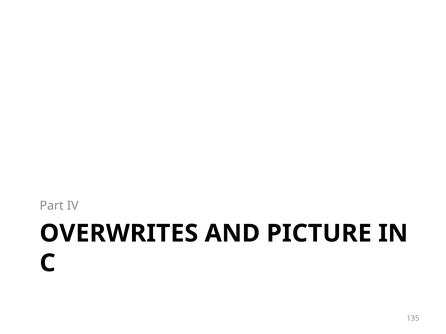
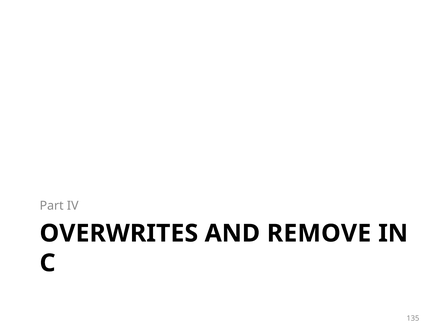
PICTURE: PICTURE -> REMOVE (319, 234)
